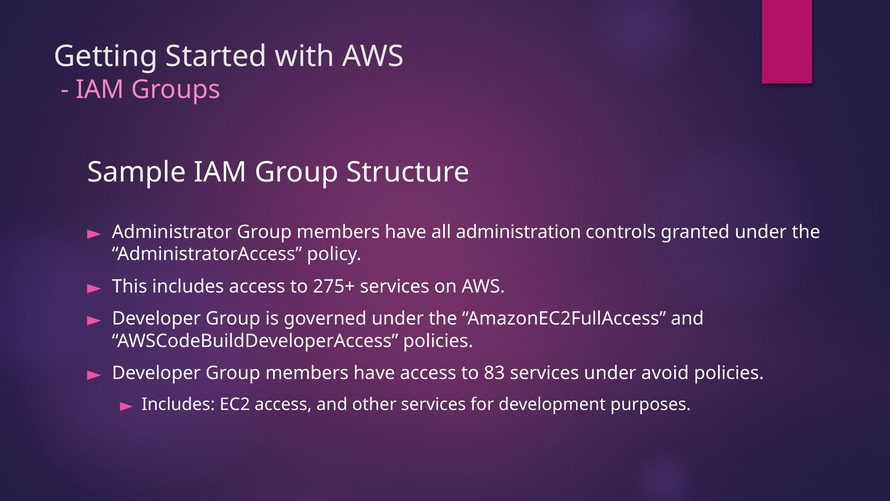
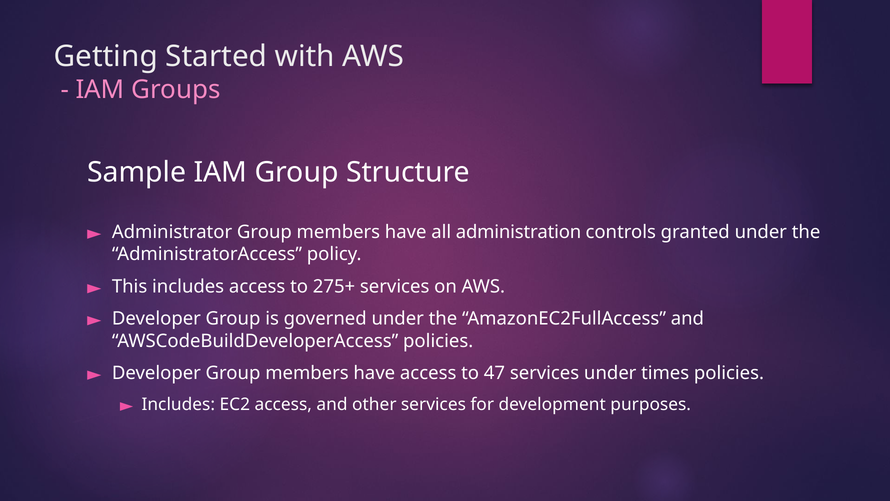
83: 83 -> 47 (494, 373)
avoid: avoid -> times (665, 373)
